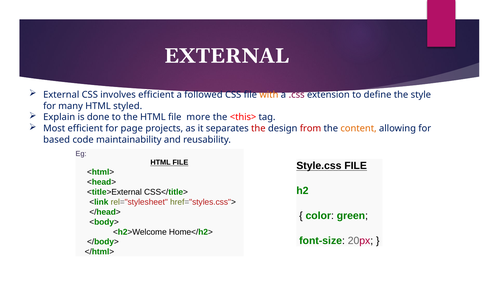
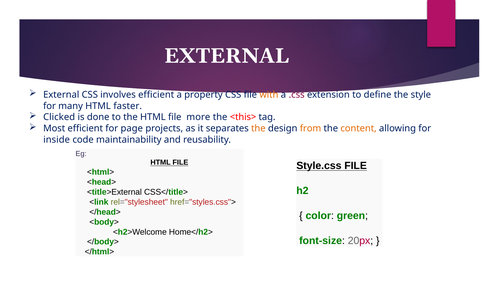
followed: followed -> property (203, 95)
styled: styled -> faster (128, 106)
Explain: Explain -> Clicked (59, 117)
the colour: red -> orange (258, 128)
from colour: red -> orange (311, 128)
based: based -> inside (57, 140)
